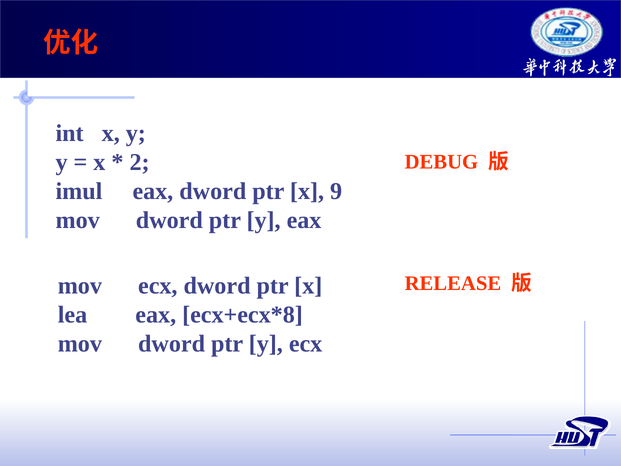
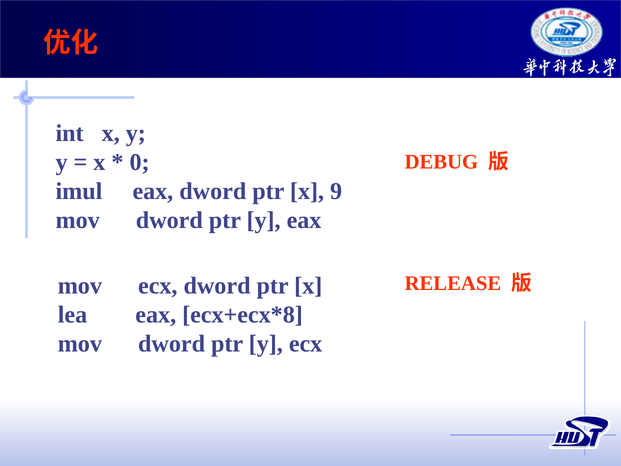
2: 2 -> 0 (140, 162)
